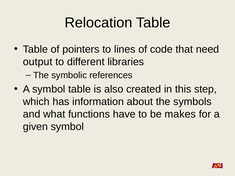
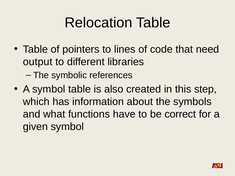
makes: makes -> correct (180, 114)
